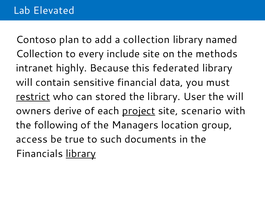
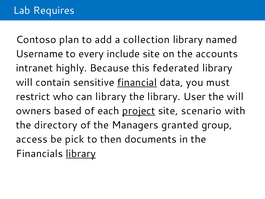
Elevated: Elevated -> Requires (54, 10)
Collection: Collection -> Username (39, 54)
methods: methods -> accounts (217, 54)
financial underline: none -> present (137, 82)
restrict underline: present -> none (33, 97)
can stored: stored -> library (111, 97)
derive: derive -> based (68, 111)
following: following -> directory (56, 125)
location: location -> granted (180, 125)
true: true -> pick (75, 139)
such: such -> then (111, 139)
